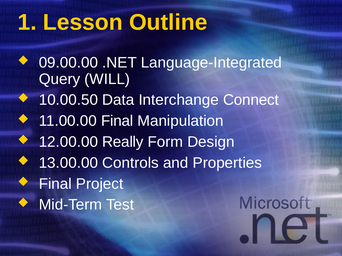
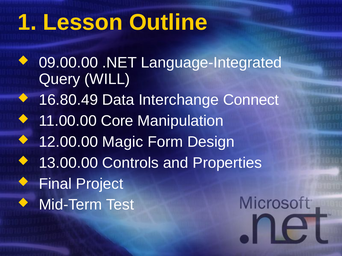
10.00.50: 10.00.50 -> 16.80.49 (68, 100)
11.00.00 Final: Final -> Core (117, 121)
Really: Really -> Magic (123, 142)
